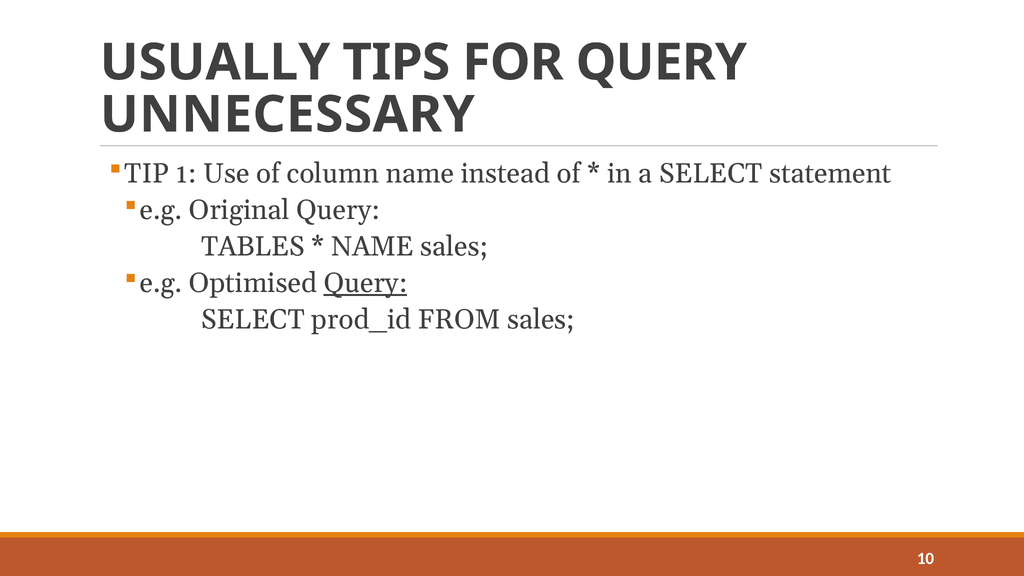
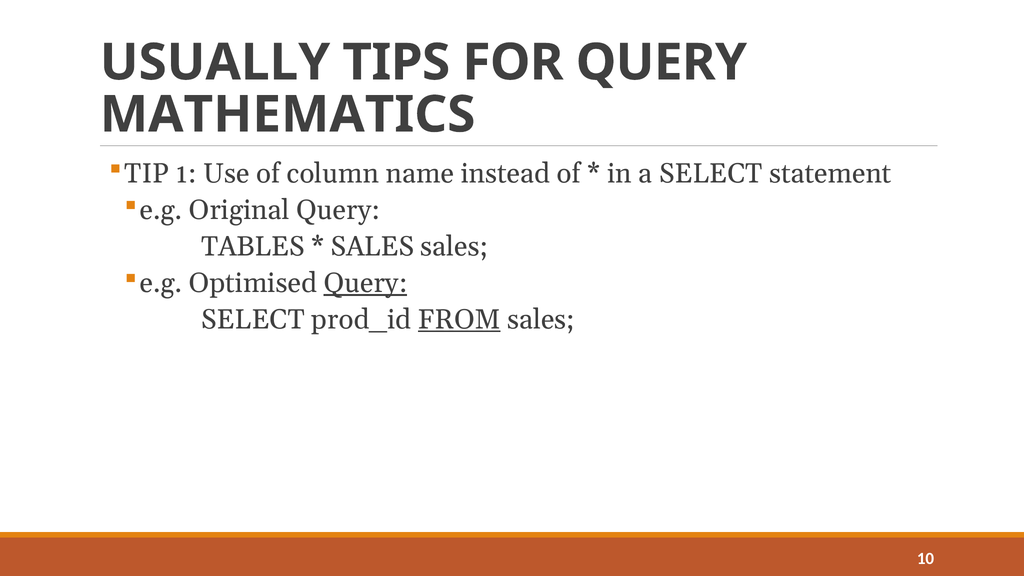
UNNECESSARY: UNNECESSARY -> MATHEMATICS (288, 115)
NAME: NAME -> SALES (372, 247)
FROM underline: none -> present (459, 319)
